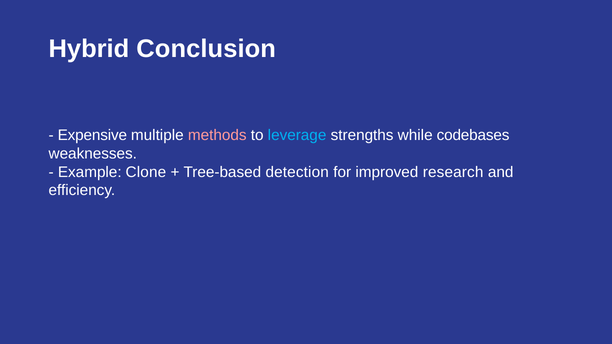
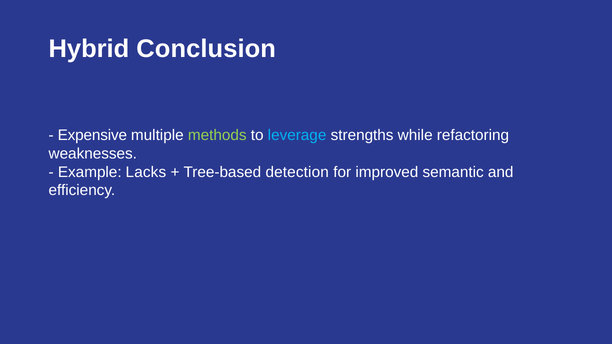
methods colour: pink -> light green (217, 135)
codebases: codebases -> refactoring (473, 135)
Clone: Clone -> Lacks (146, 172)
research: research -> semantic (453, 172)
